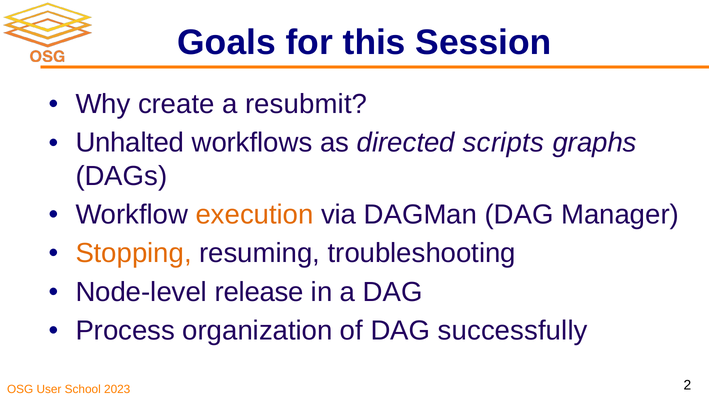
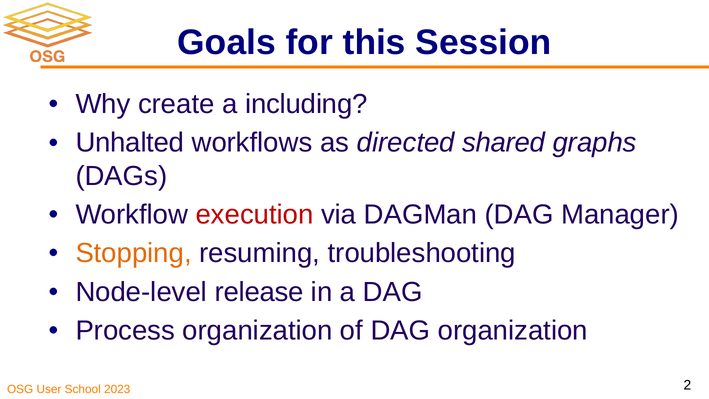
resubmit: resubmit -> including (306, 104)
scripts: scripts -> shared (504, 143)
execution colour: orange -> red (255, 215)
DAG successfully: successfully -> organization (513, 330)
